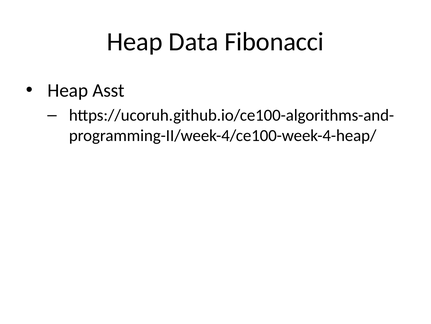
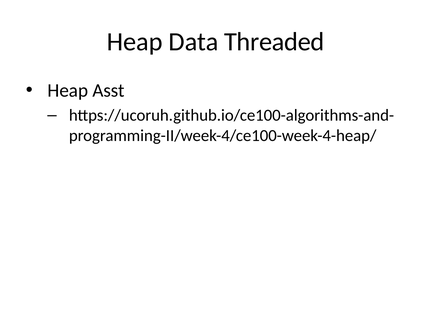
Fibonacci: Fibonacci -> Threaded (274, 42)
